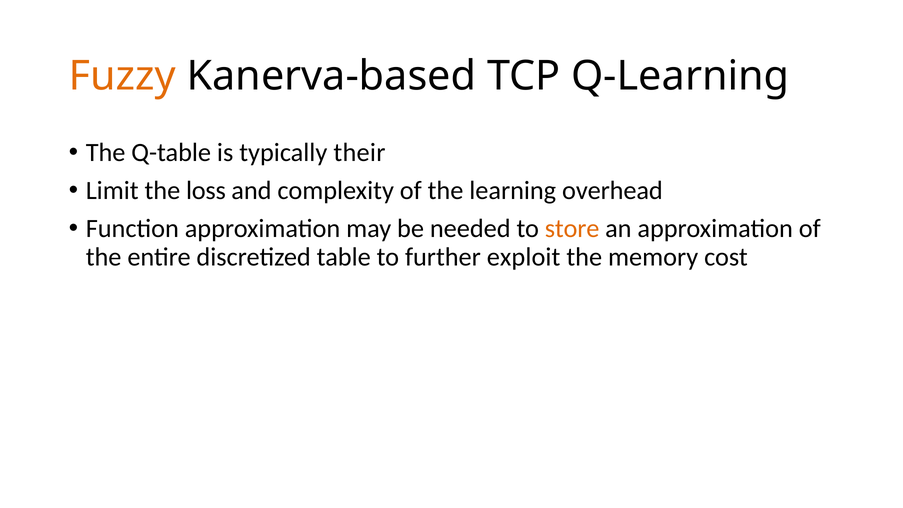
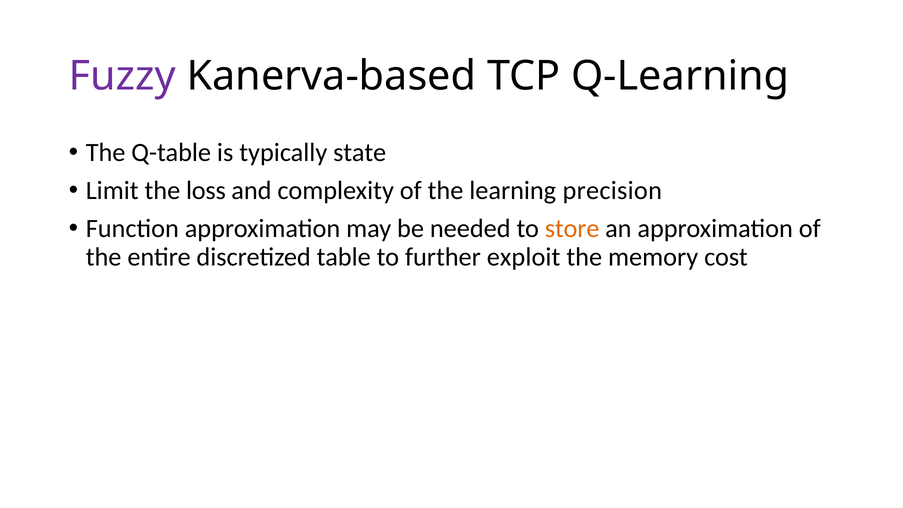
Fuzzy colour: orange -> purple (122, 76)
their: their -> state (360, 153)
overhead: overhead -> precision (612, 191)
